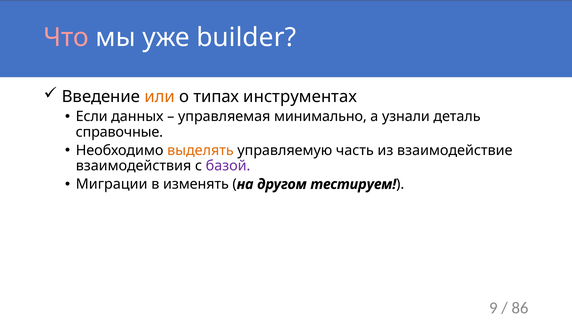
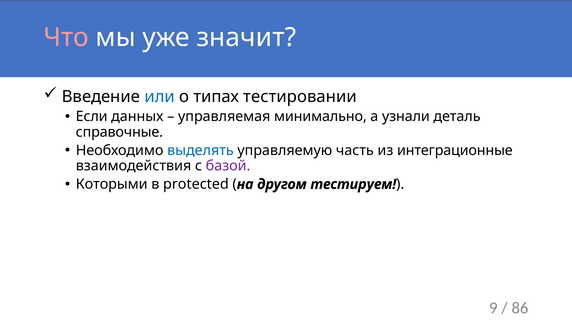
builder: builder -> значит (246, 37)
или colour: orange -> blue (160, 97)
инструментах: инструментах -> тестировании (300, 97)
выделять colour: orange -> blue (200, 150)
взаимодействие: взаимодействие -> интеграционные (455, 150)
Миграции: Миграции -> Которыми (112, 184)
изменять: изменять -> protected (196, 184)
